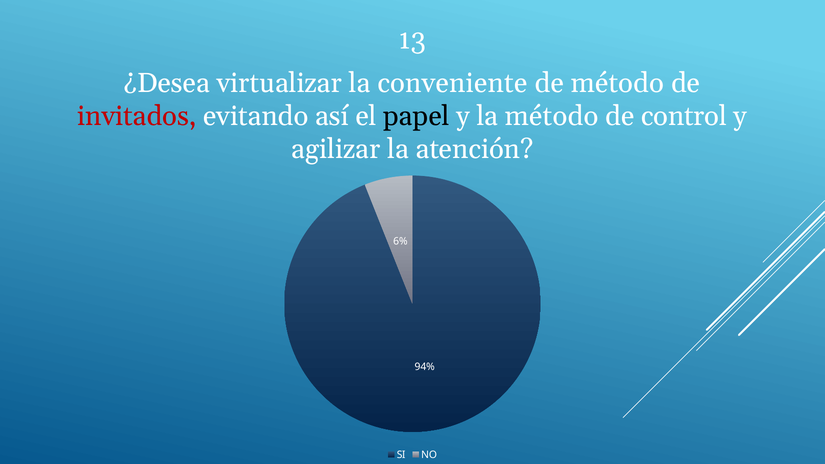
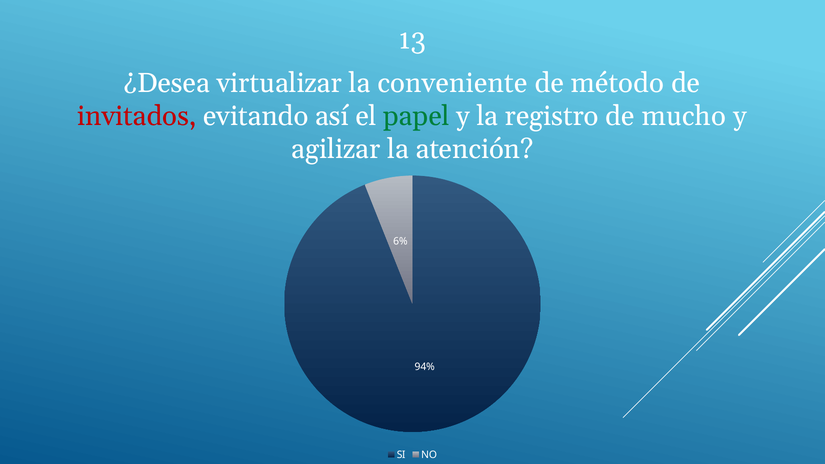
papel colour: black -> green (416, 116)
la método: método -> registro (552, 116)
control: control -> mucho (684, 116)
